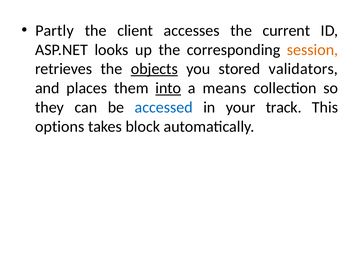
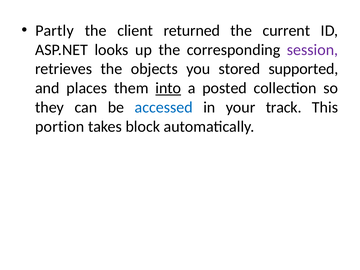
accesses: accesses -> returned (192, 31)
session colour: orange -> purple (313, 50)
objects underline: present -> none (154, 69)
validators: validators -> supported (303, 69)
means: means -> posted (225, 88)
options: options -> portion (60, 127)
